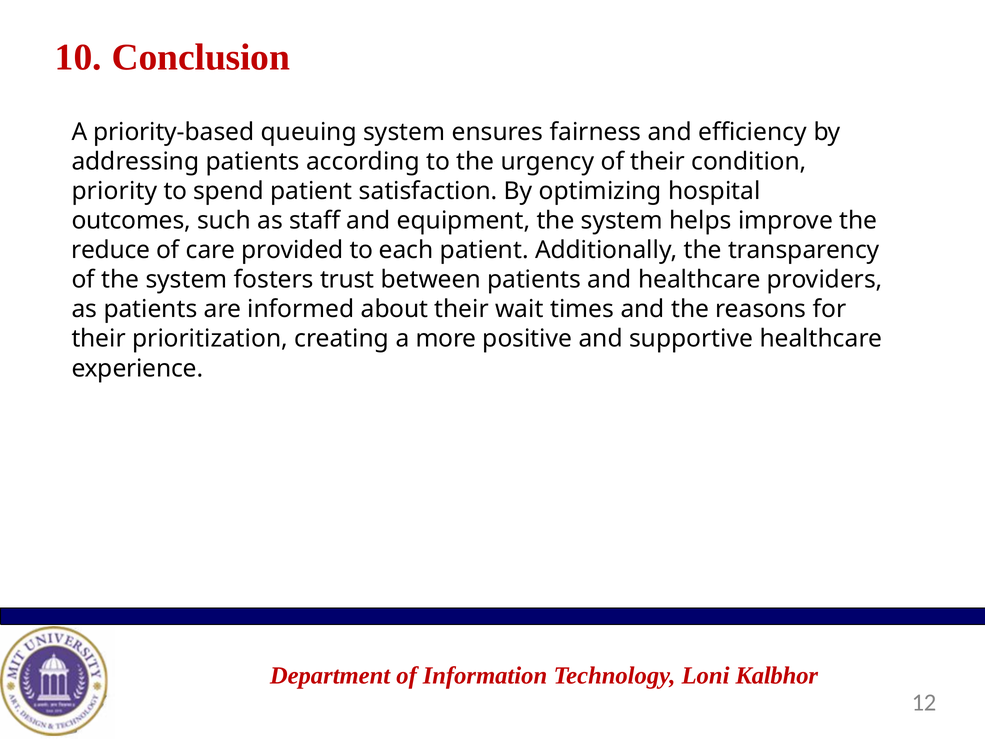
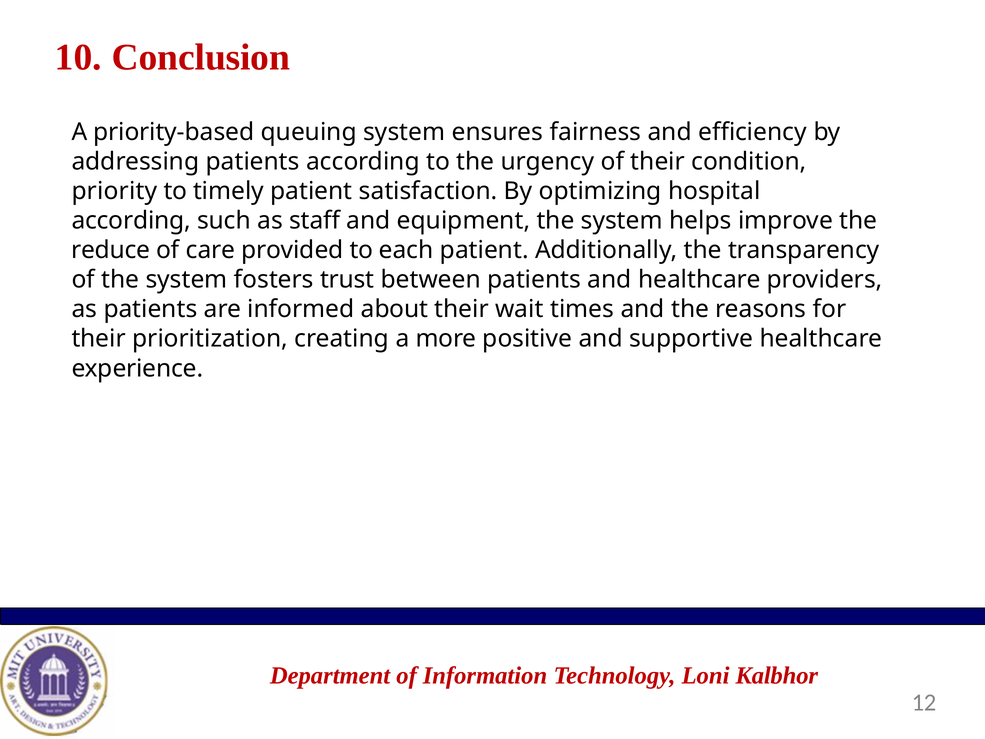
spend: spend -> timely (229, 191)
outcomes: outcomes -> according (131, 221)
